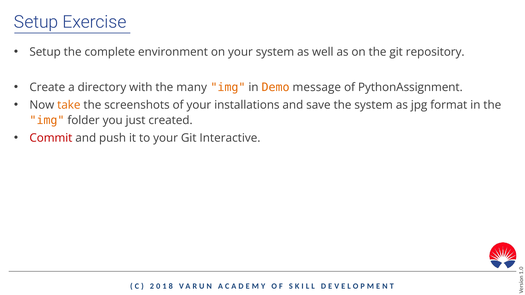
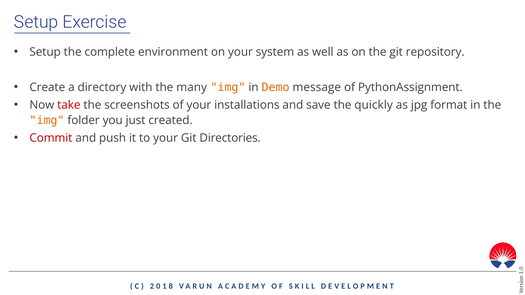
take colour: orange -> red (69, 105)
the system: system -> quickly (374, 105)
Interactive: Interactive -> Directories (230, 138)
